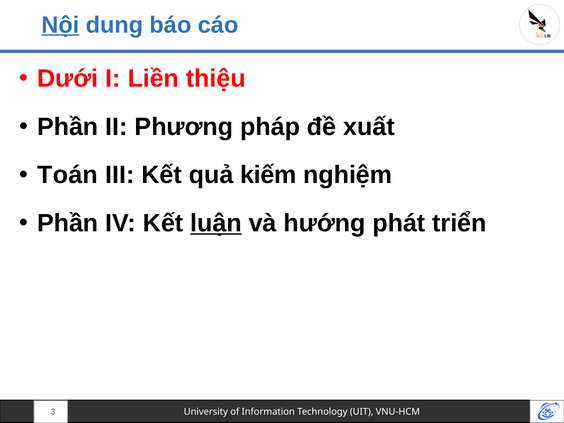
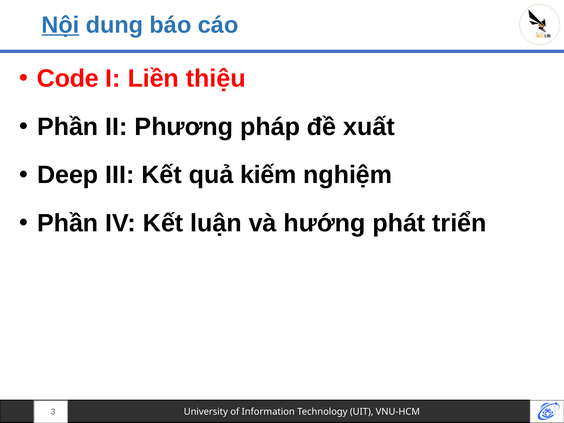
Dưới: Dưới -> Code (68, 79)
Toán: Toán -> Deep (68, 175)
luận underline: present -> none (216, 223)
